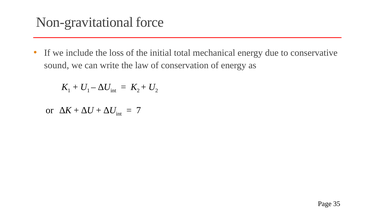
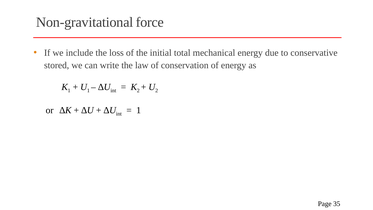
sound: sound -> stored (57, 65)
7: 7 -> 1 (139, 110)
